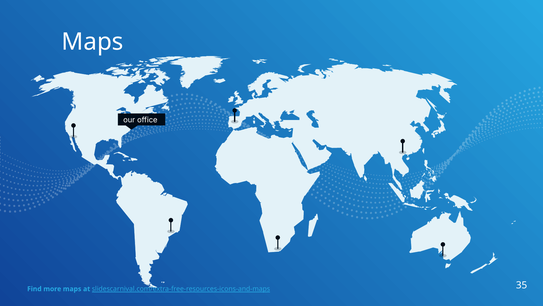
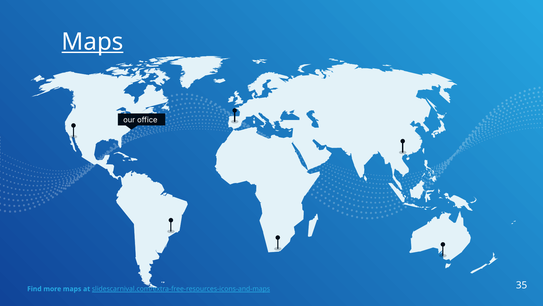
Maps underline: none -> present (93, 42)
